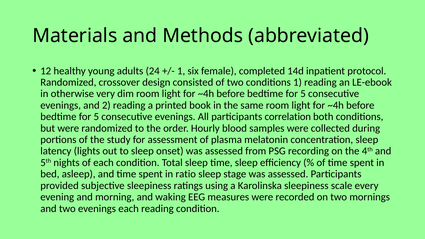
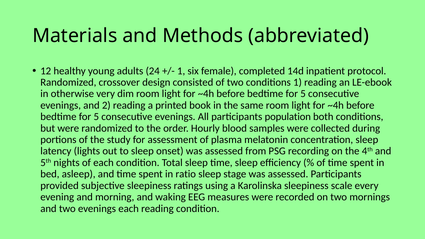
correlation: correlation -> population (288, 117)
